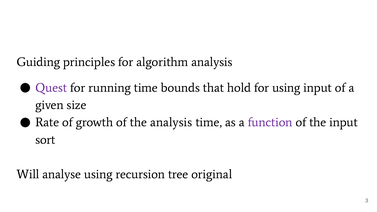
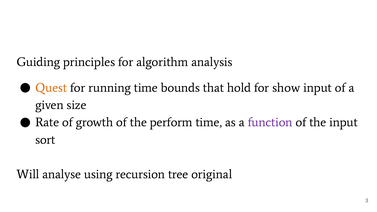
Quest colour: purple -> orange (51, 88)
for using: using -> show (286, 88)
the analysis: analysis -> perform (171, 122)
